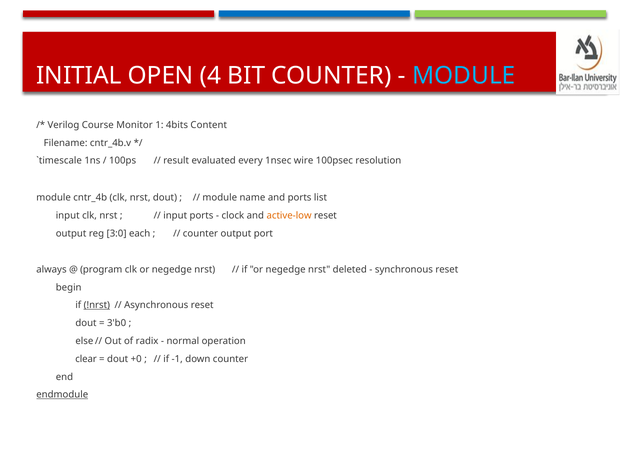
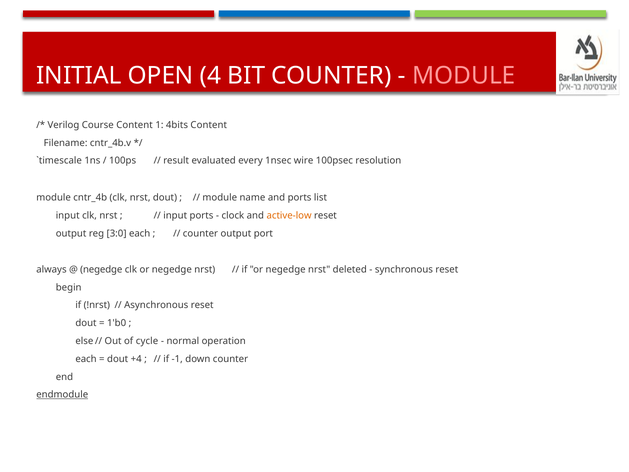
MODULE colour: light blue -> pink (464, 76)
Course Monitor: Monitor -> Content (135, 125)
program: program -> negedge (101, 269)
!nrst underline: present -> none (97, 305)
3'b0: 3'b0 -> 1'b0 (117, 323)
radix: radix -> cycle (147, 341)
clear: clear -> each (86, 359)
+0: +0 -> +4 (136, 359)
